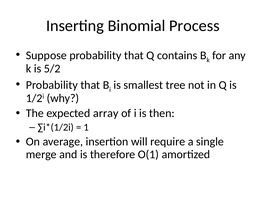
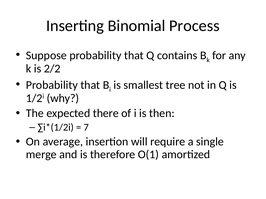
5/2: 5/2 -> 2/2 (52, 69)
array: array -> there (106, 114)
1: 1 -> 7 (86, 128)
